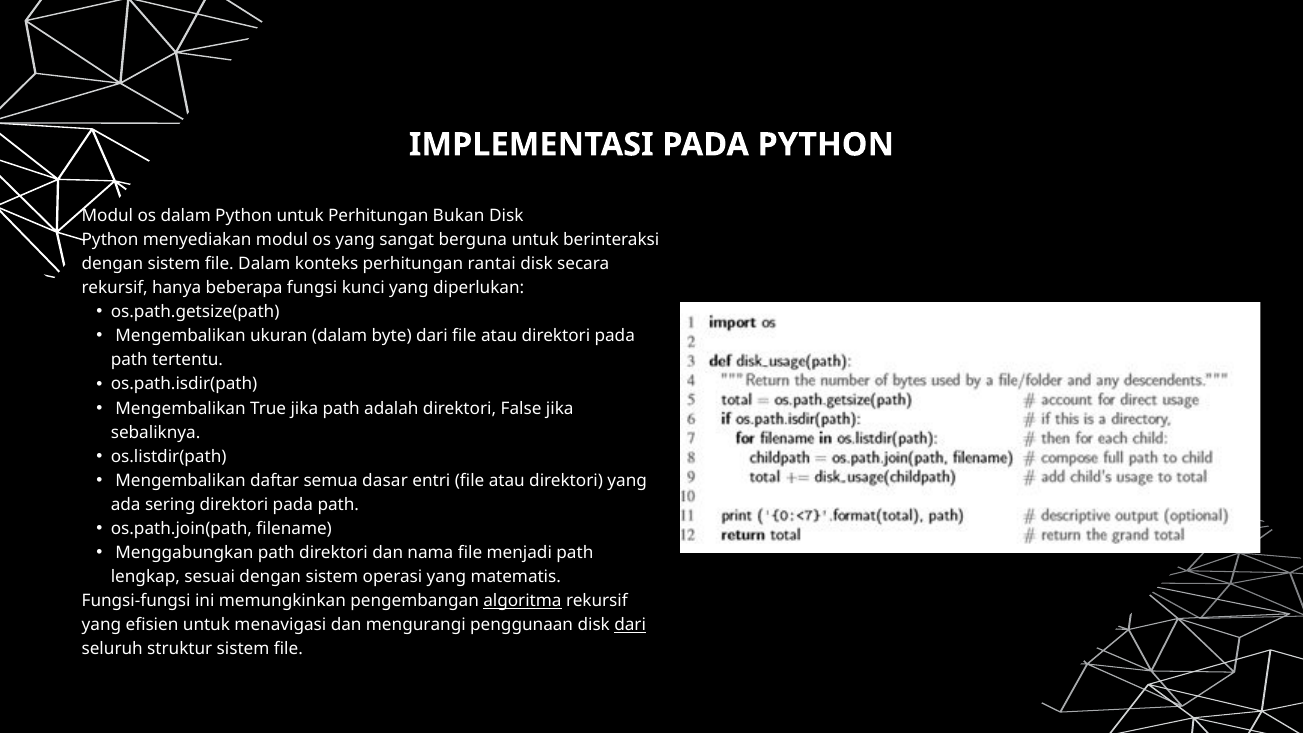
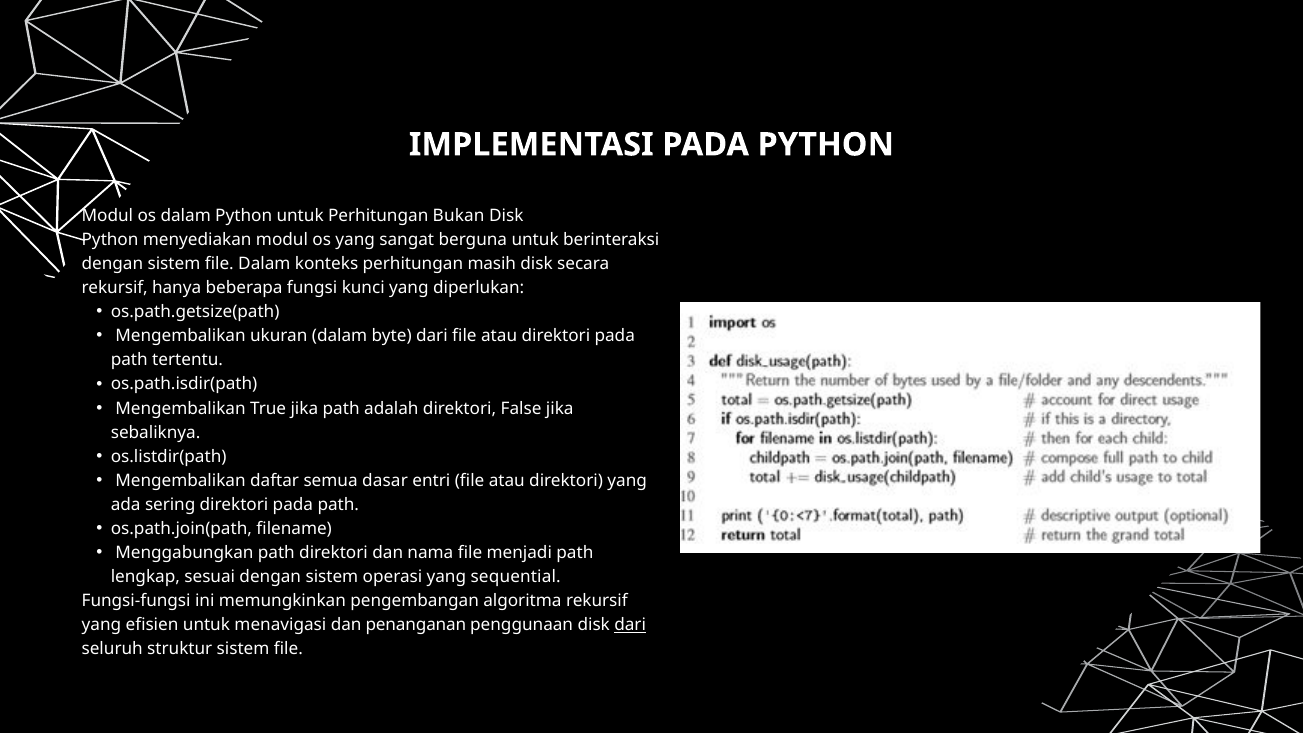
rantai: rantai -> masih (492, 264)
matematis: matematis -> sequential (516, 577)
algoritma underline: present -> none (522, 601)
mengurangi: mengurangi -> penanganan (416, 625)
